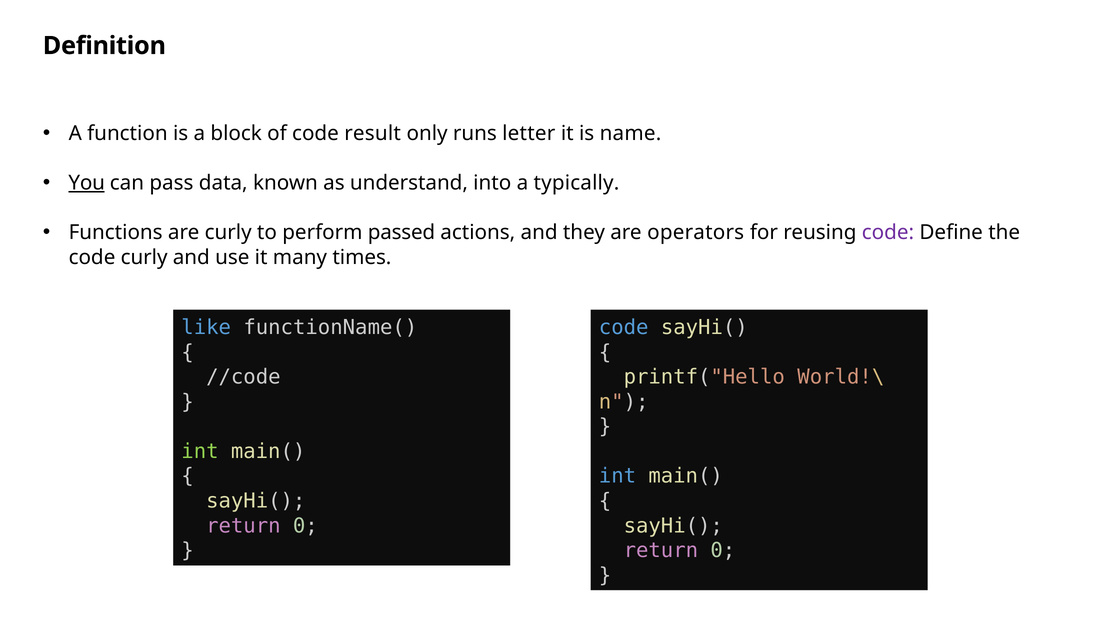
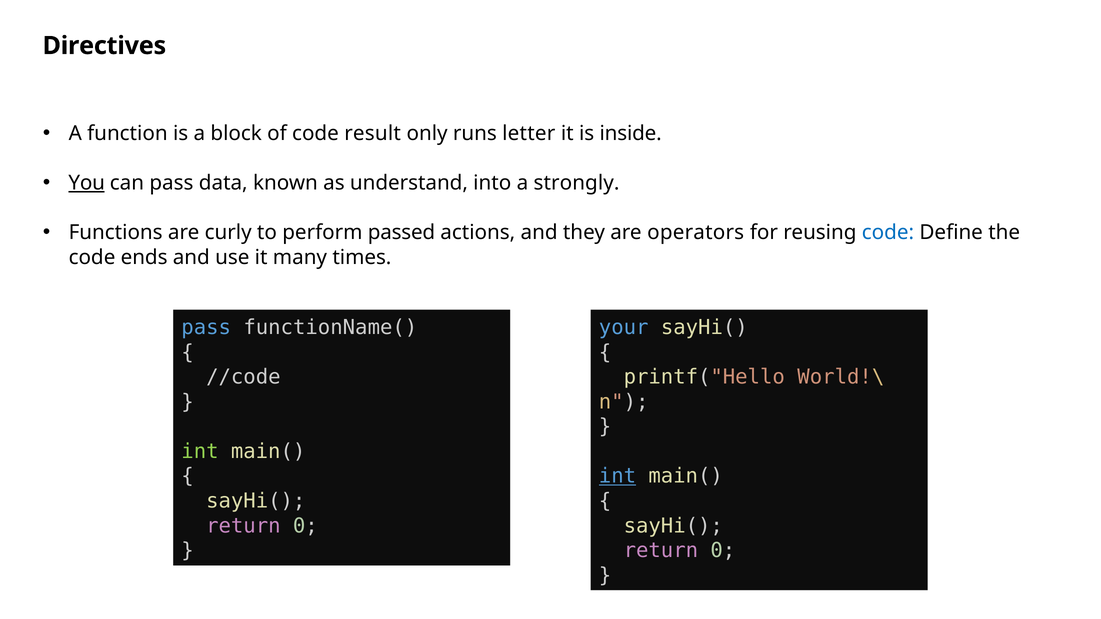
Definition: Definition -> Directives (104, 46)
name: name -> inside (631, 133)
typically: typically -> strongly (577, 183)
code colour: purple -> blue (888, 233)
code curly: curly -> ends (144, 257)
like: like -> pass (206, 328)
code: code -> your (624, 328)
int underline: none -> present (617, 476)
